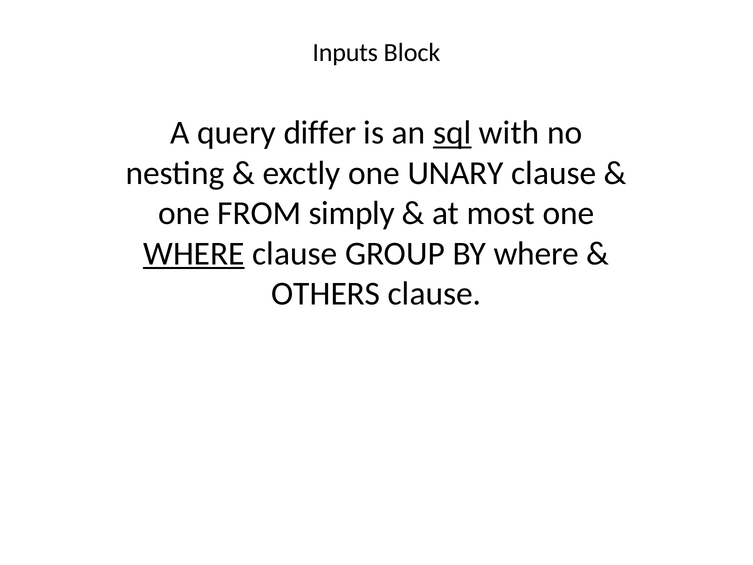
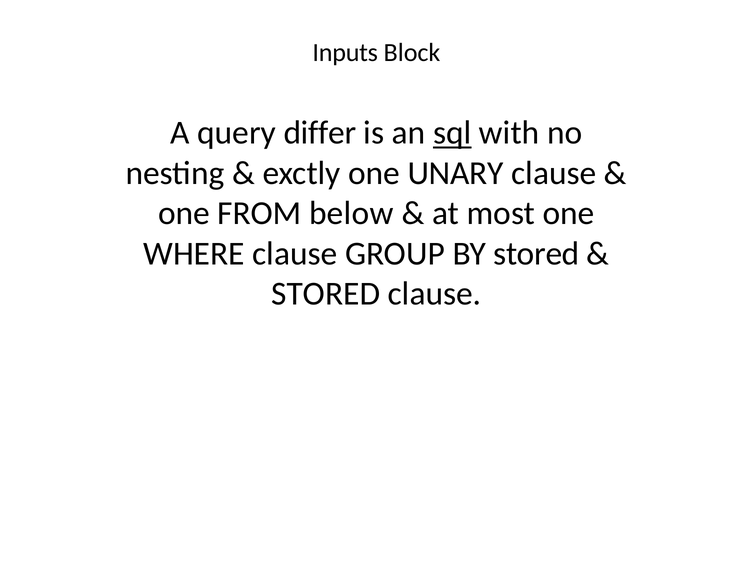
simply: simply -> below (351, 213)
WHERE underline: present -> none (194, 253)
BY where: where -> stored (536, 253)
OTHERS: OTHERS -> STORED (326, 294)
